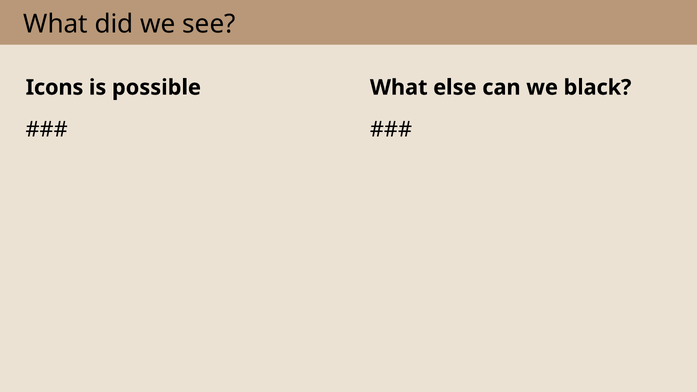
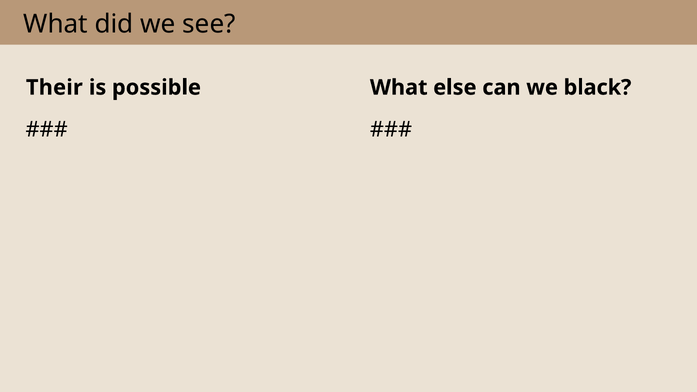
Icons: Icons -> Their (54, 88)
